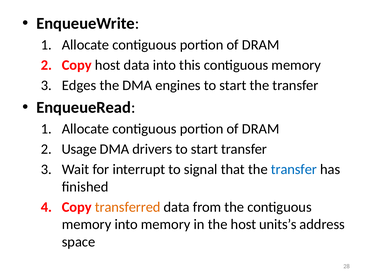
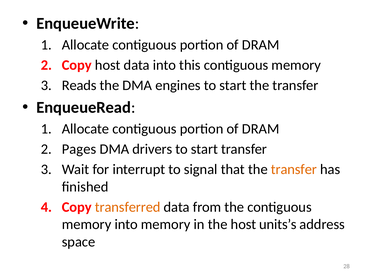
Edges: Edges -> Reads (79, 85)
Usage: Usage -> Pages (79, 149)
transfer colour: blue -> orange (294, 169)
